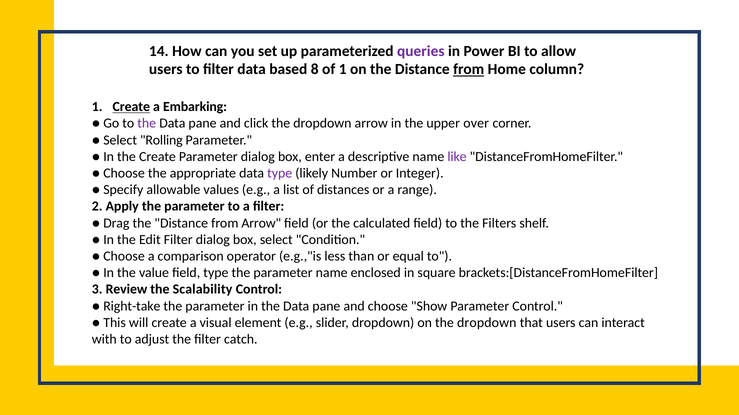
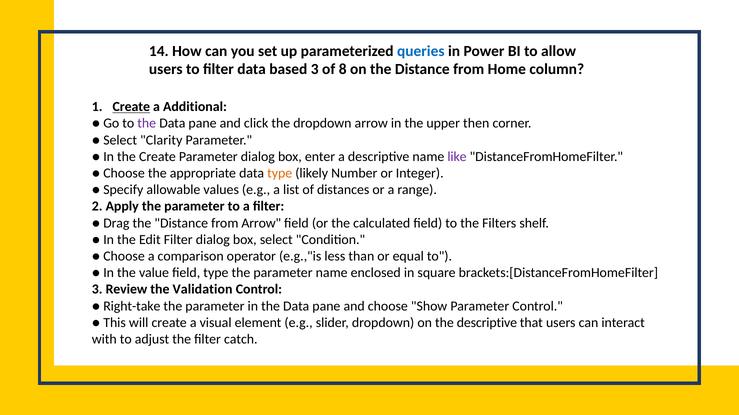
queries colour: purple -> blue (421, 51)
based 8: 8 -> 3 (315, 70)
of 1: 1 -> 8 (343, 70)
from underline: present -> none (469, 70)
Embarking: Embarking -> Additional (195, 107)
over: over -> then (476, 124)
Rolling: Rolling -> Clarity (161, 140)
type colour: purple -> orange (280, 174)
Scalability: Scalability -> Validation (203, 290)
on the dropdown: dropdown -> descriptive (487, 323)
